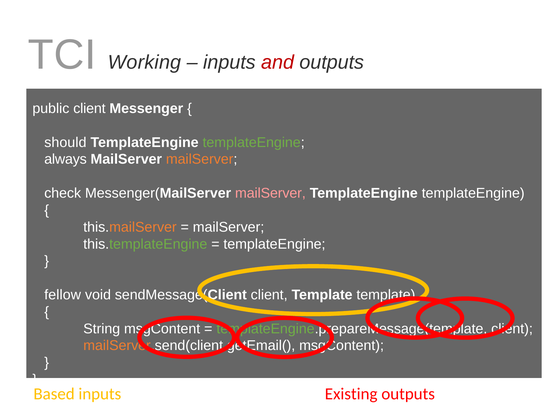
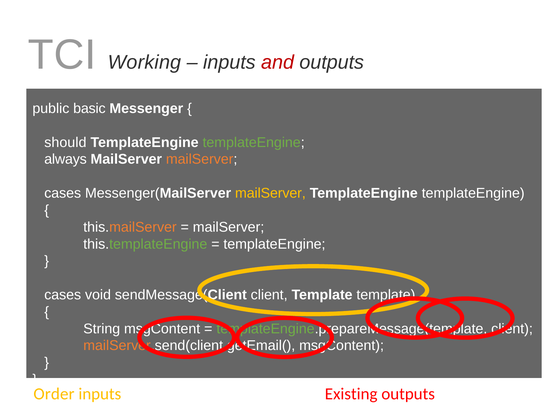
public client: client -> basic (89, 108)
check: check -> cases (63, 193)
mailServer colour: pink -> yellow (270, 193)
fellow: fellow -> cases (63, 295)
Based: Based -> Order (54, 394)
